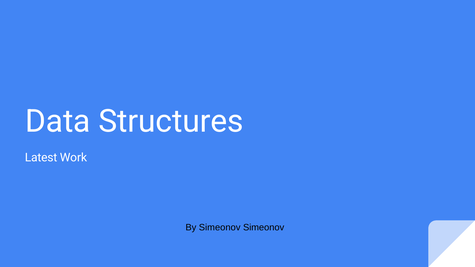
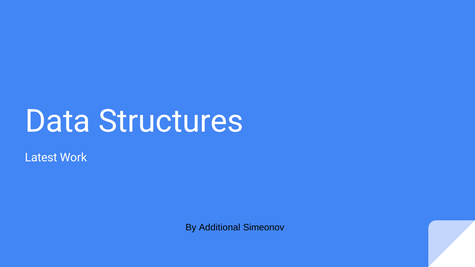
By Simeonov: Simeonov -> Additional (220, 227)
